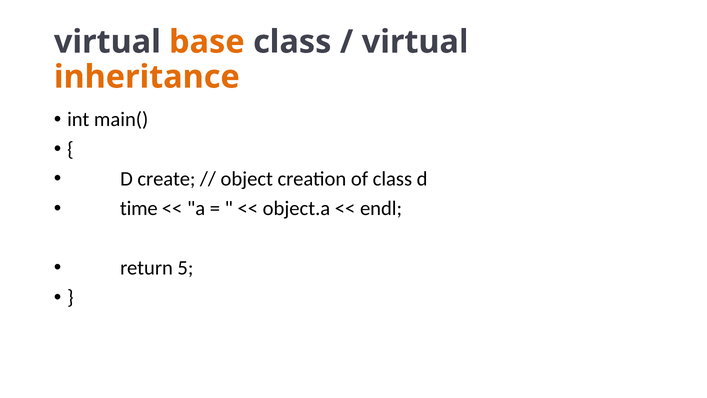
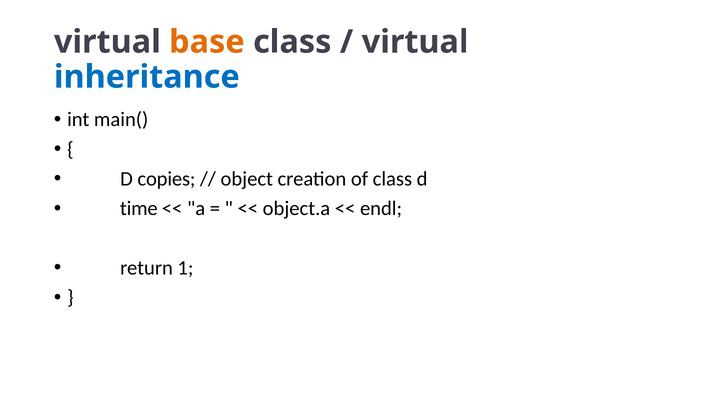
inheritance colour: orange -> blue (147, 77)
create: create -> copies (166, 179)
5: 5 -> 1 (185, 268)
